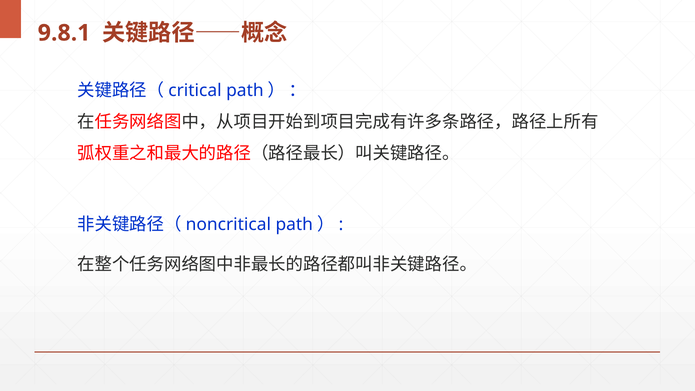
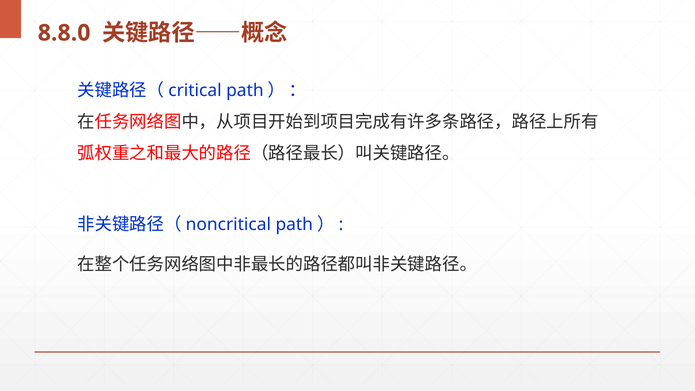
9.8.1: 9.8.1 -> 8.8.0 (64, 33)
